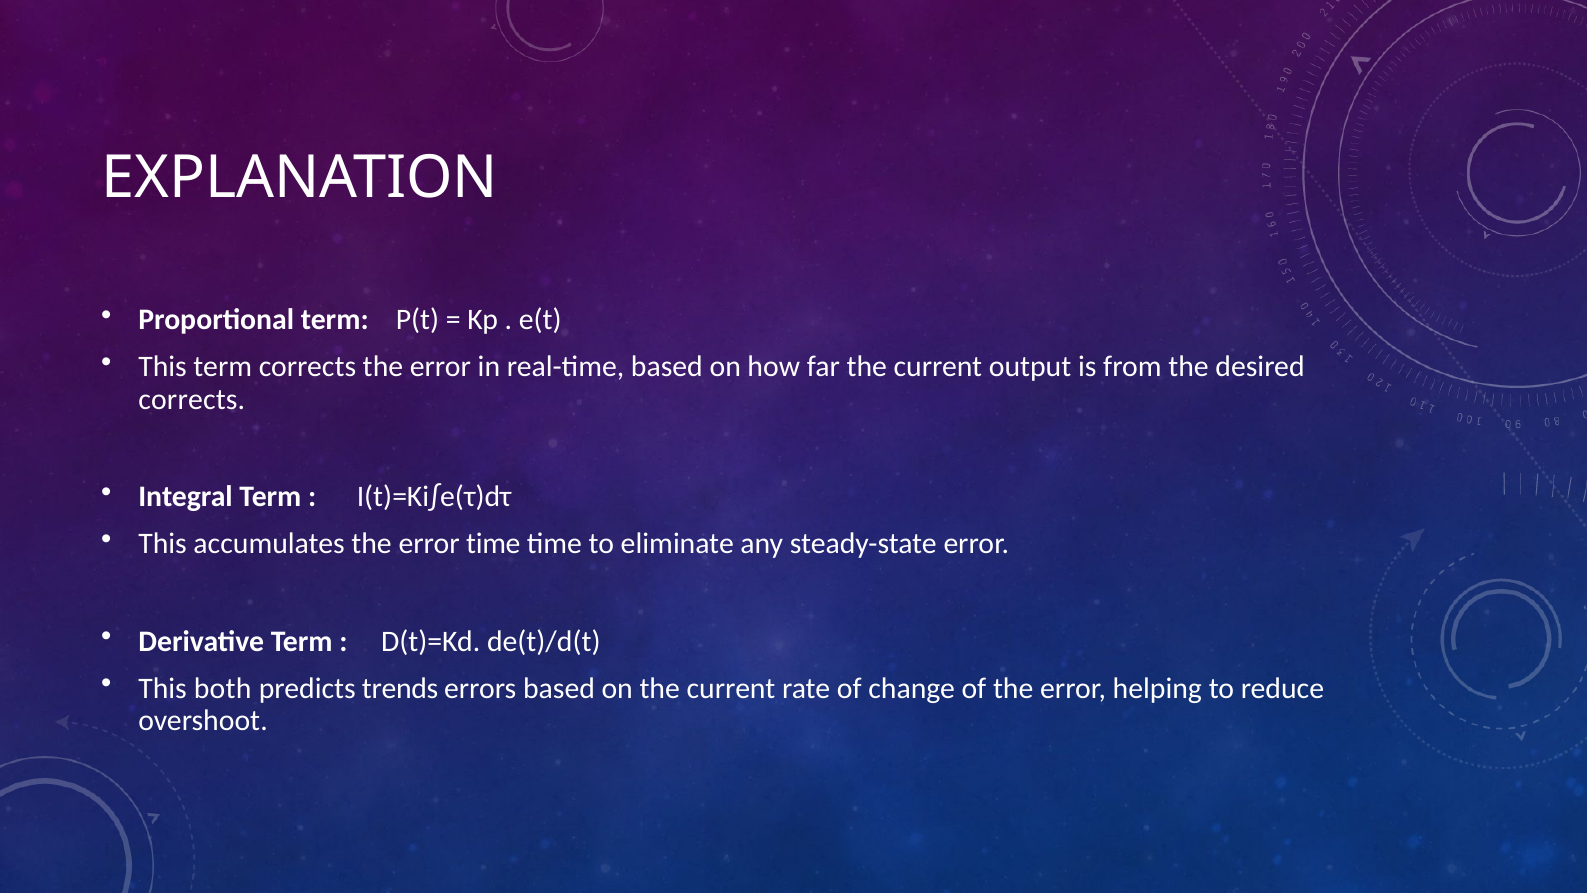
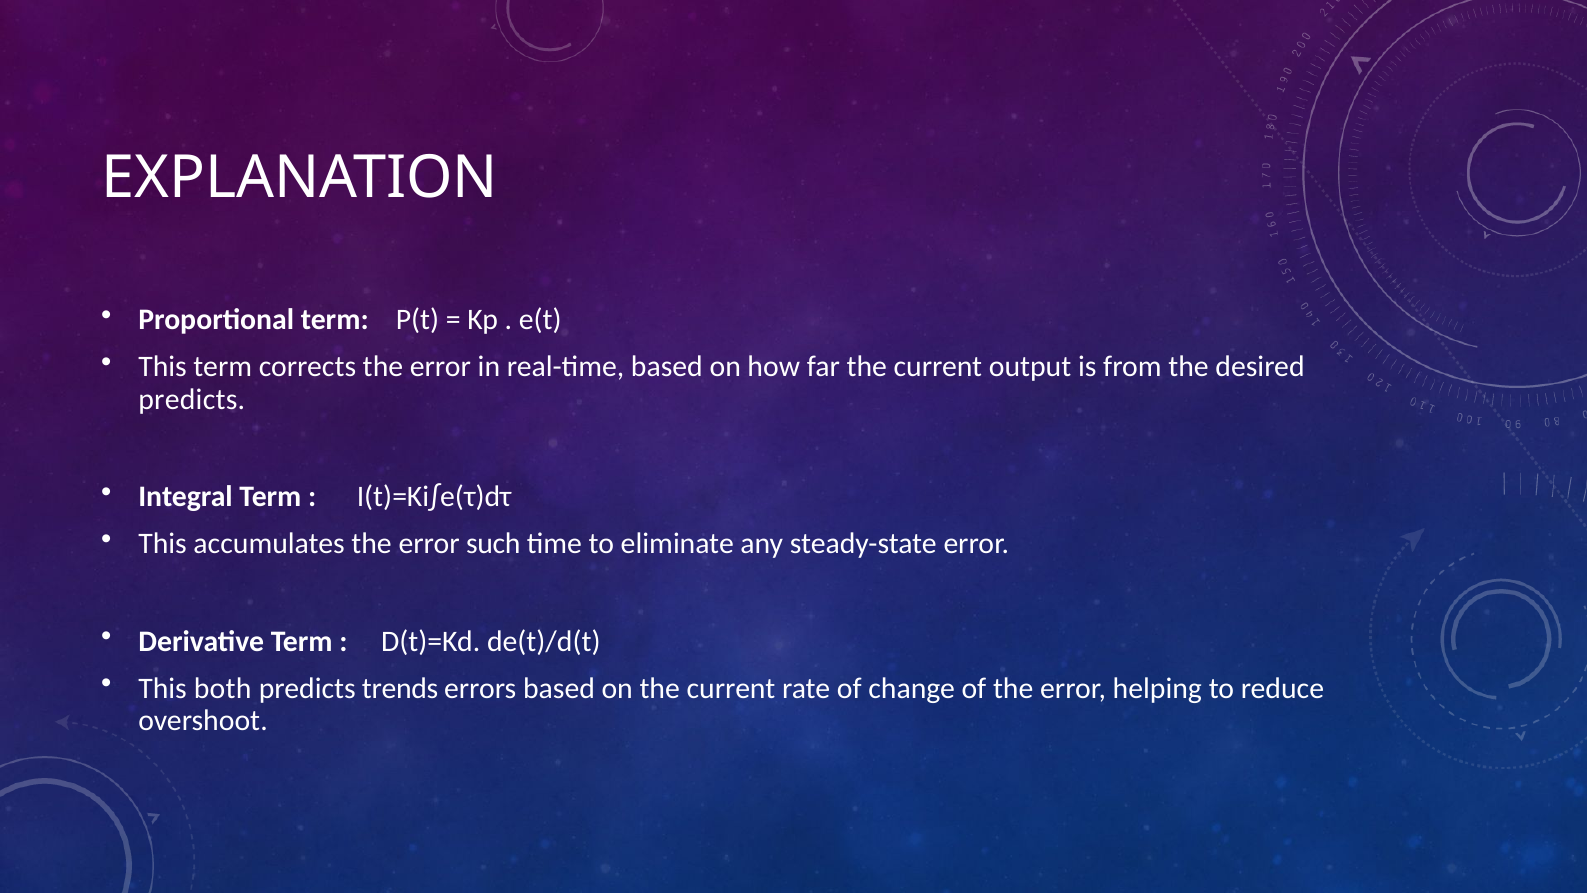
corrects: corrects -> predicts (192, 399)
error time: time -> such (493, 544)
